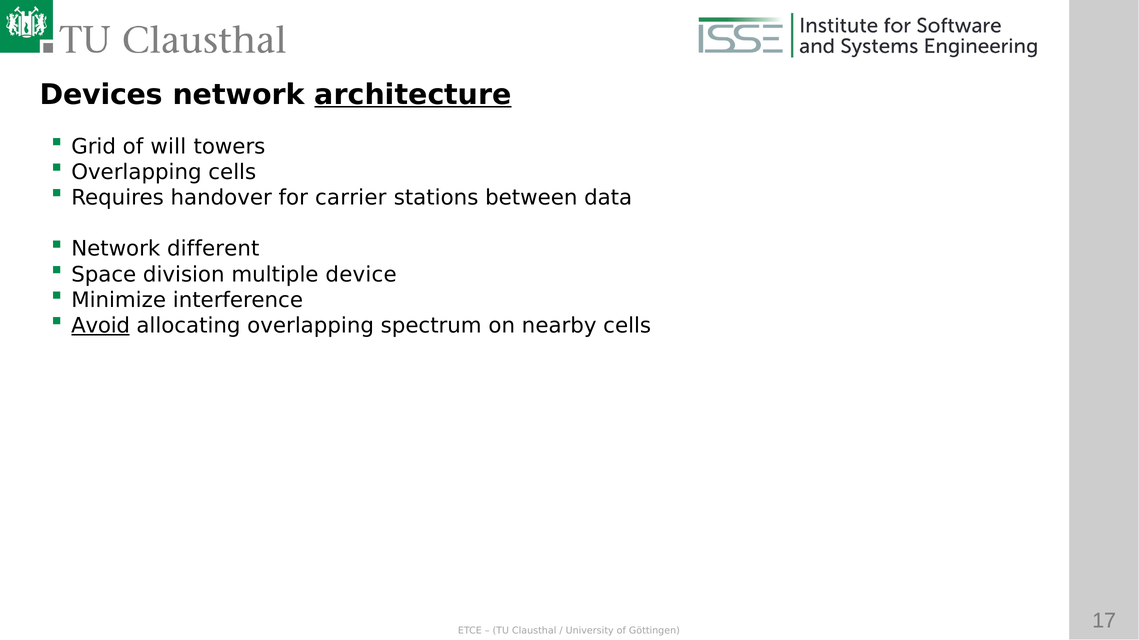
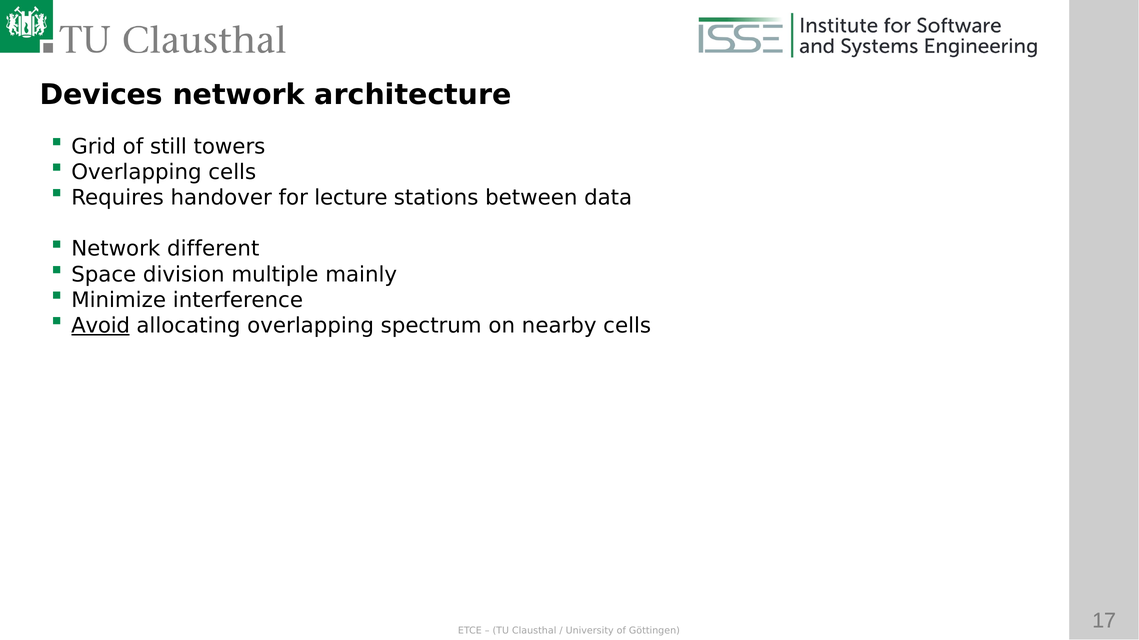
architecture underline: present -> none (413, 95)
will: will -> still (168, 147)
carrier: carrier -> lecture (351, 198)
device: device -> mainly (361, 275)
